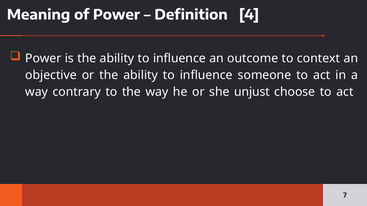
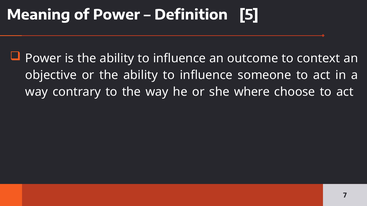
4: 4 -> 5 (249, 15)
unjust: unjust -> where (252, 92)
